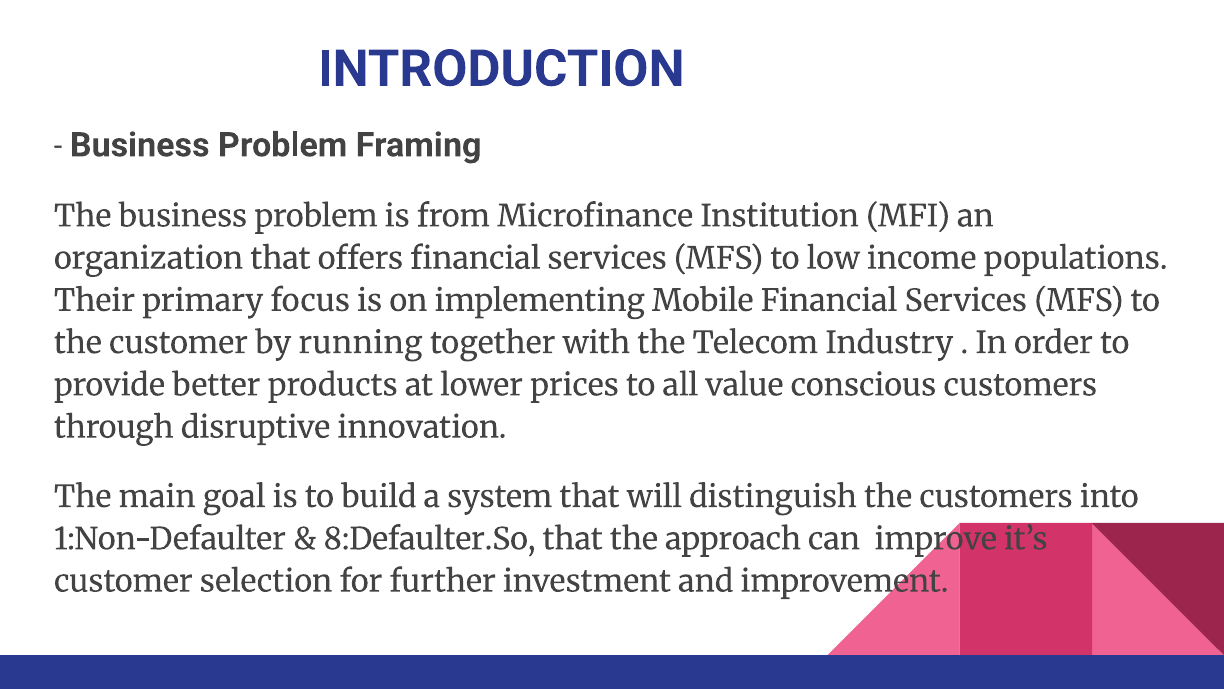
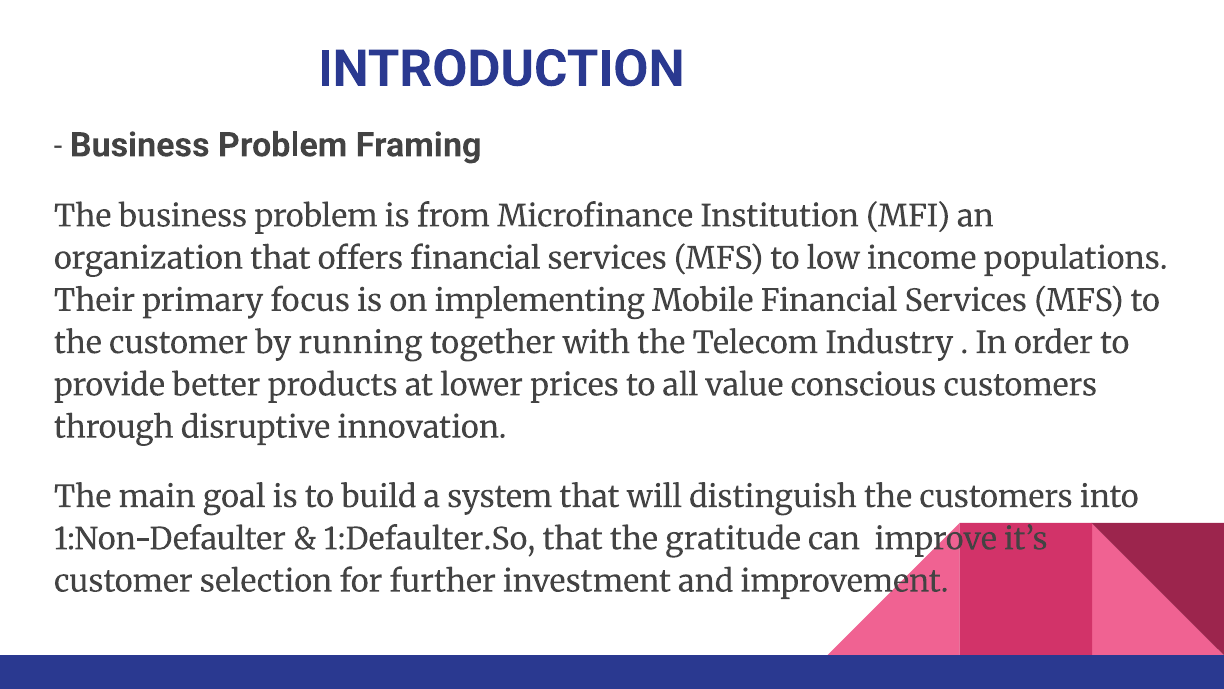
8:Defaulter.So: 8:Defaulter.So -> 1:Defaulter.So (429, 539)
approach: approach -> gratitude (733, 539)
